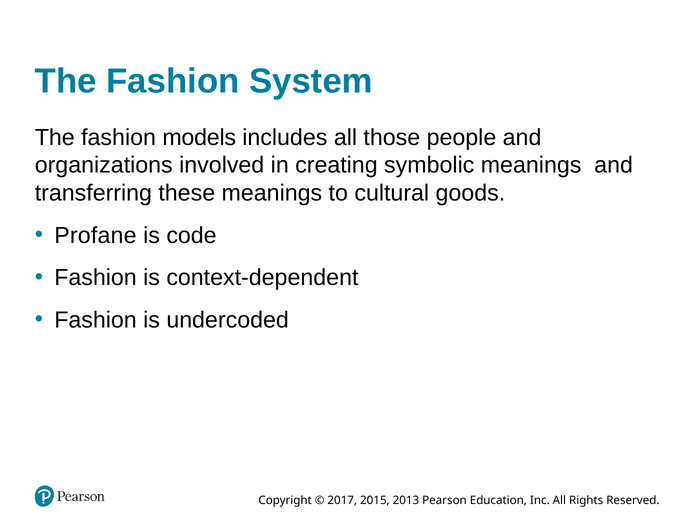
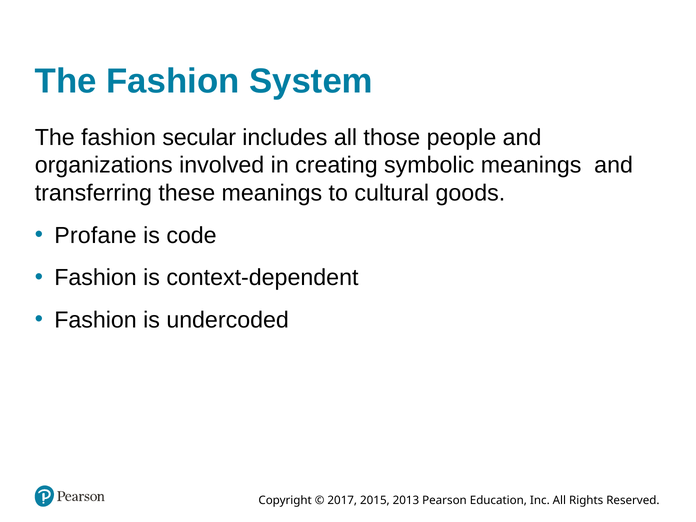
models: models -> secular (199, 137)
